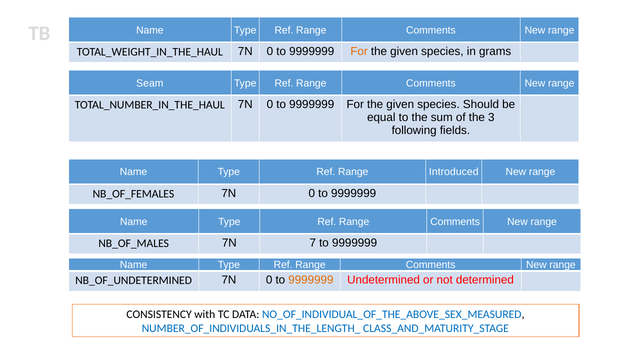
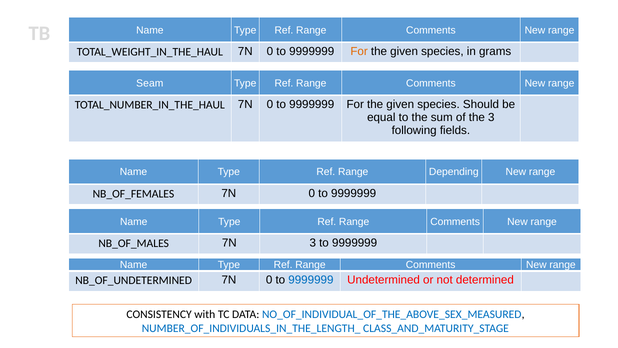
Introduced: Introduced -> Depending (454, 172)
7N 7: 7 -> 3 (313, 243)
9999999 colour: orange -> blue (311, 280)
